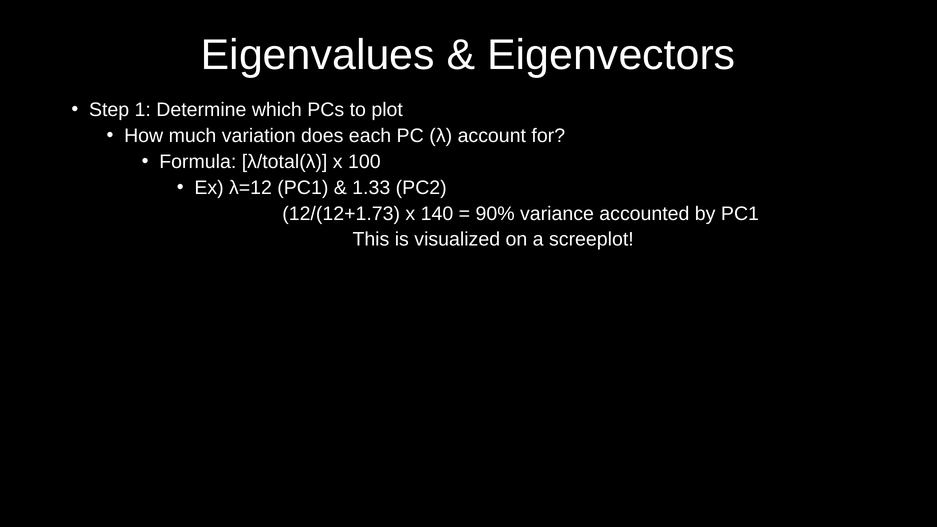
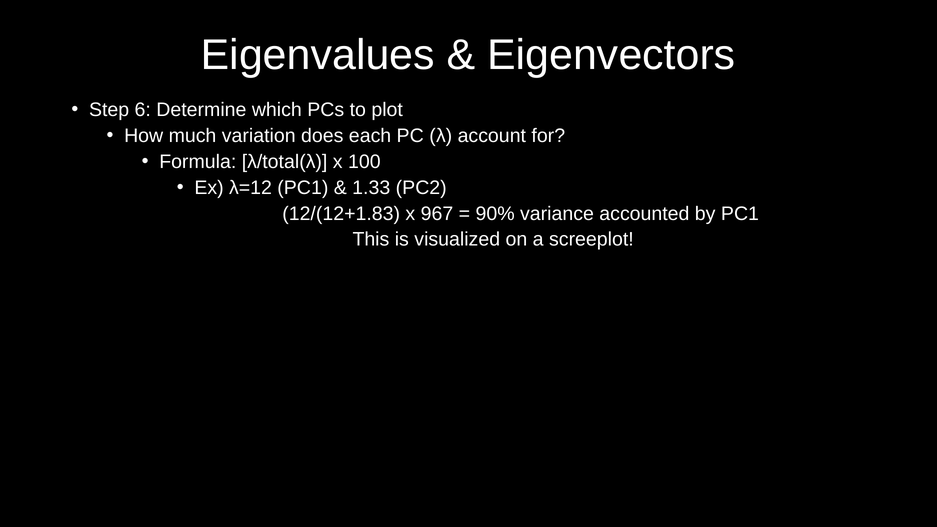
1: 1 -> 6 (143, 110)
12/(12+1.73: 12/(12+1.73 -> 12/(12+1.83 (341, 214)
140: 140 -> 967 (437, 214)
